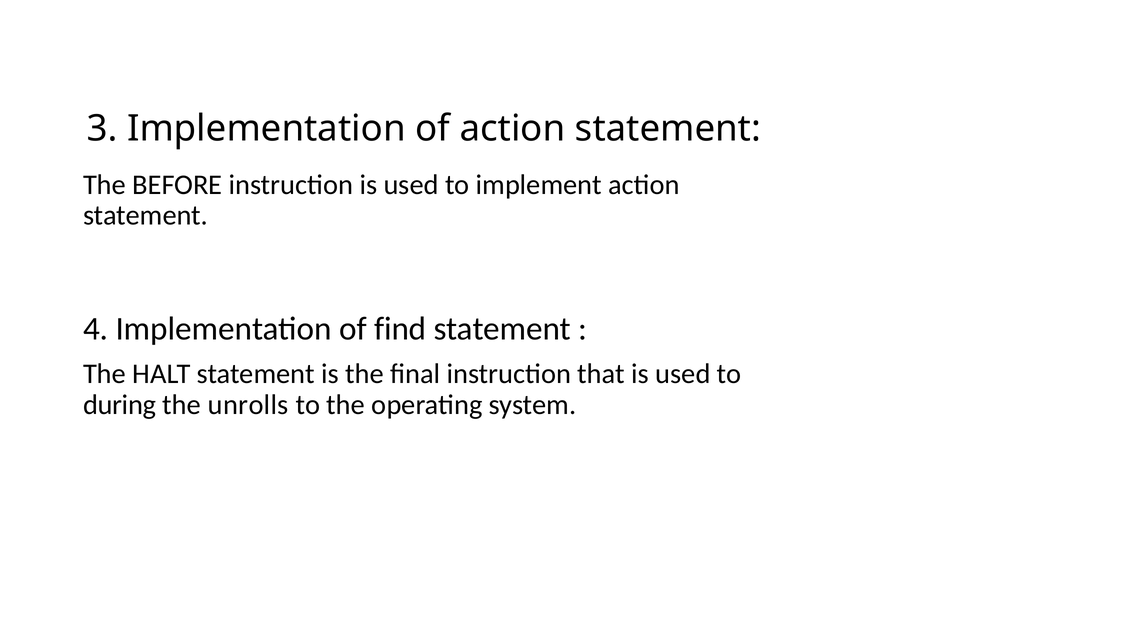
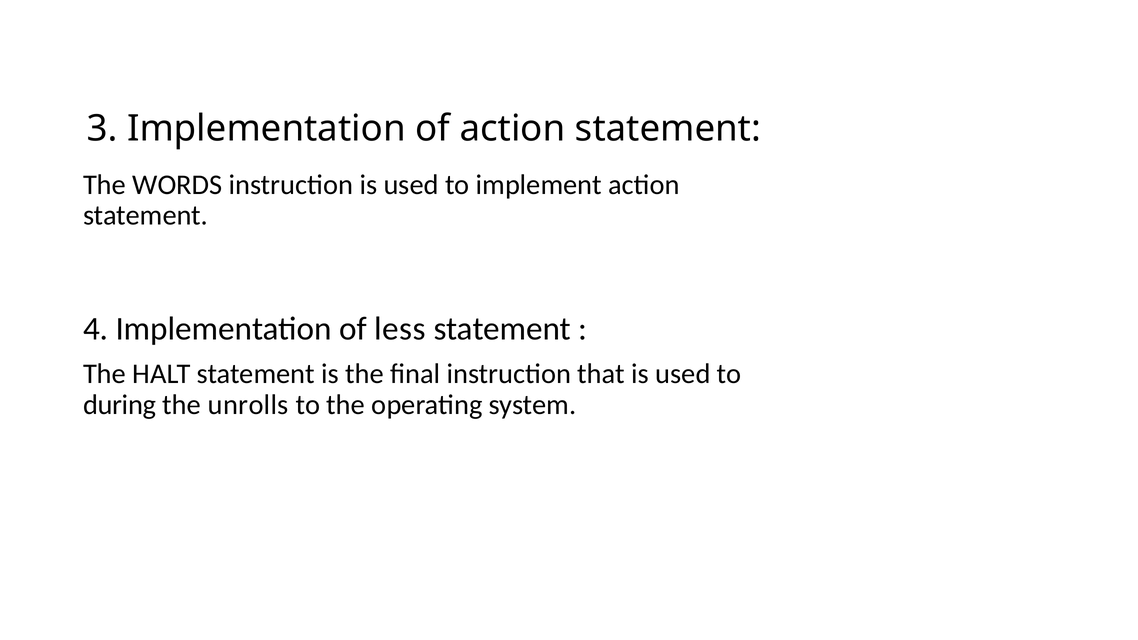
BEFORE: BEFORE -> WORDS (177, 185)
find: find -> less (400, 329)
